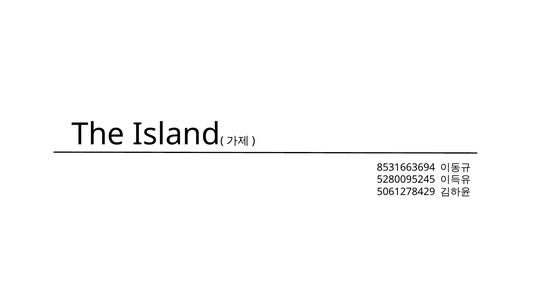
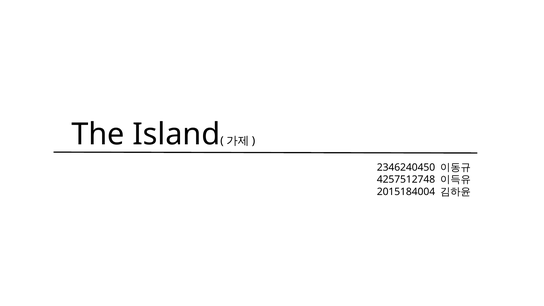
8531663694: 8531663694 -> 2346240450 (406, 167)
5280095245: 5280095245 -> 4257512748 (406, 180)
5061278429: 5061278429 -> 2015184004 (406, 192)
